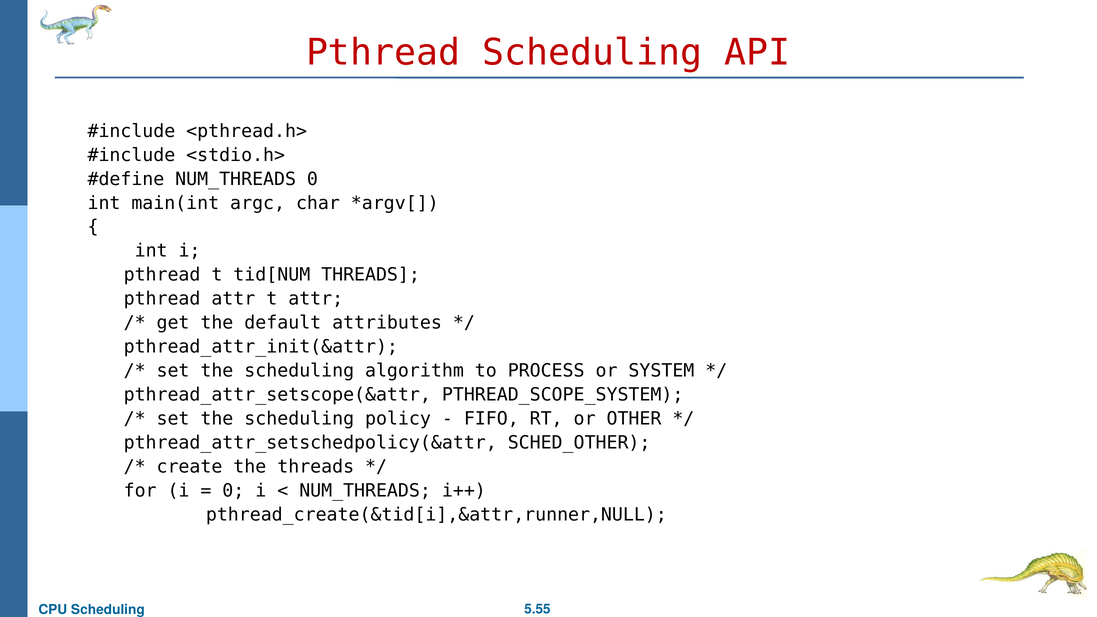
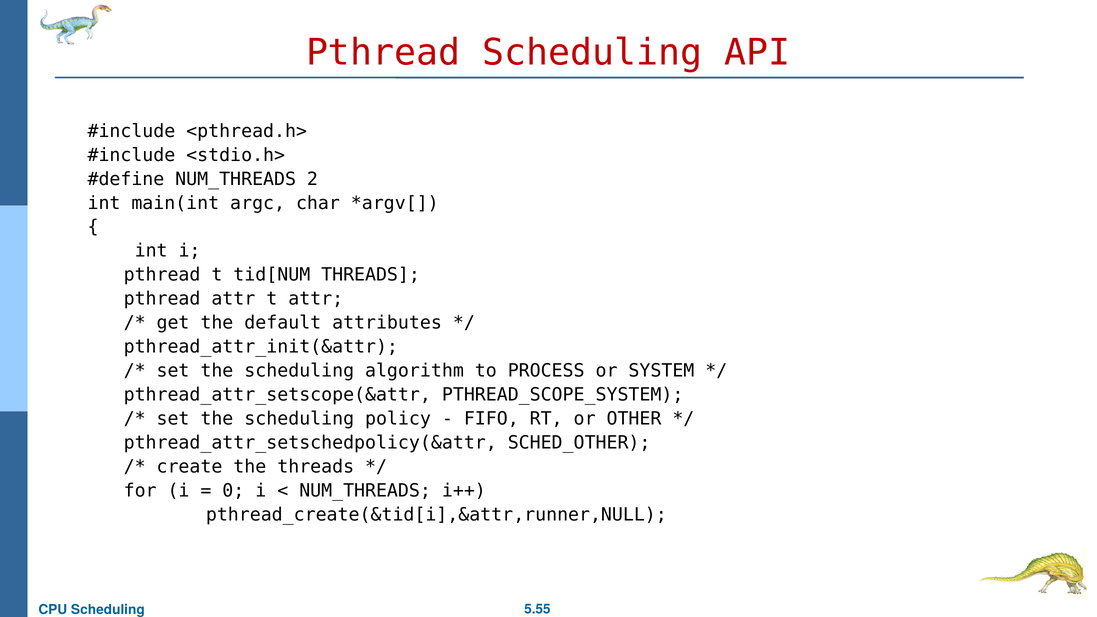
NUM_THREADS 0: 0 -> 2 (312, 179)
